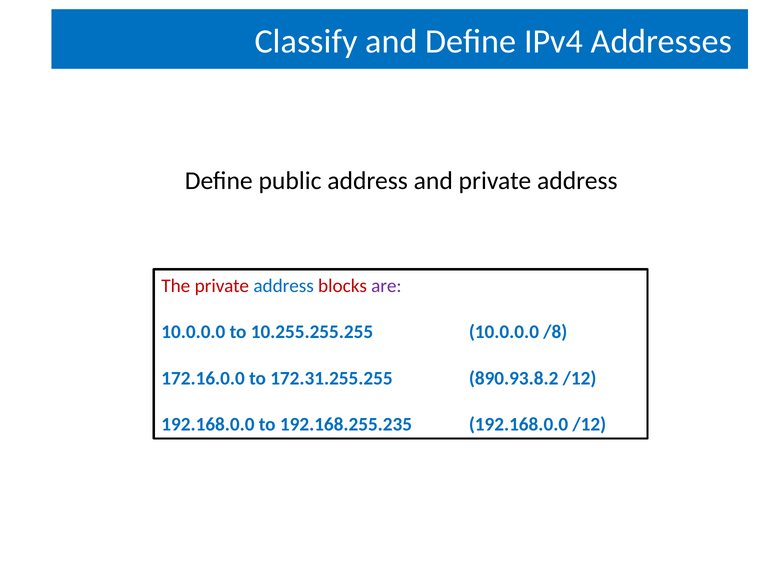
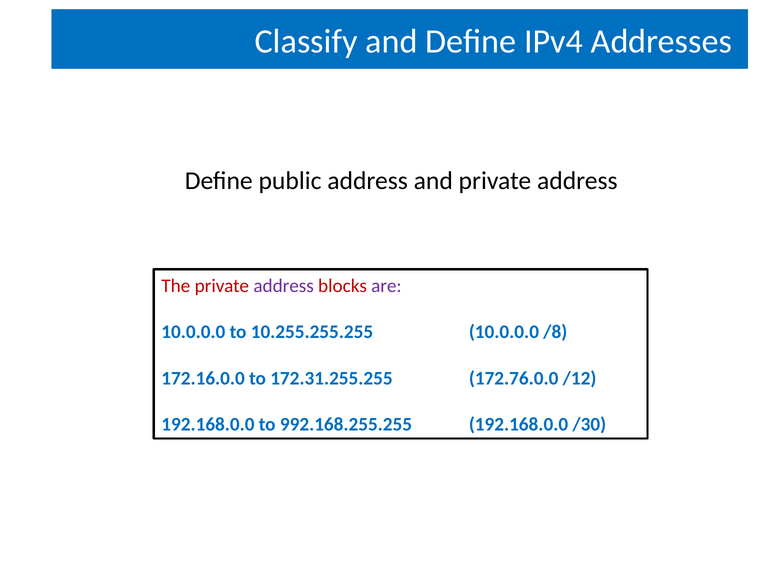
address colour: blue -> purple (284, 286)
890.93.8.2: 890.93.8.2 -> 172.76.0.0 (514, 378)
192.168.255.235: 192.168.255.235 -> 992.168.255.255 (346, 424)
192.168.0.0 /12: /12 -> /30 (589, 424)
